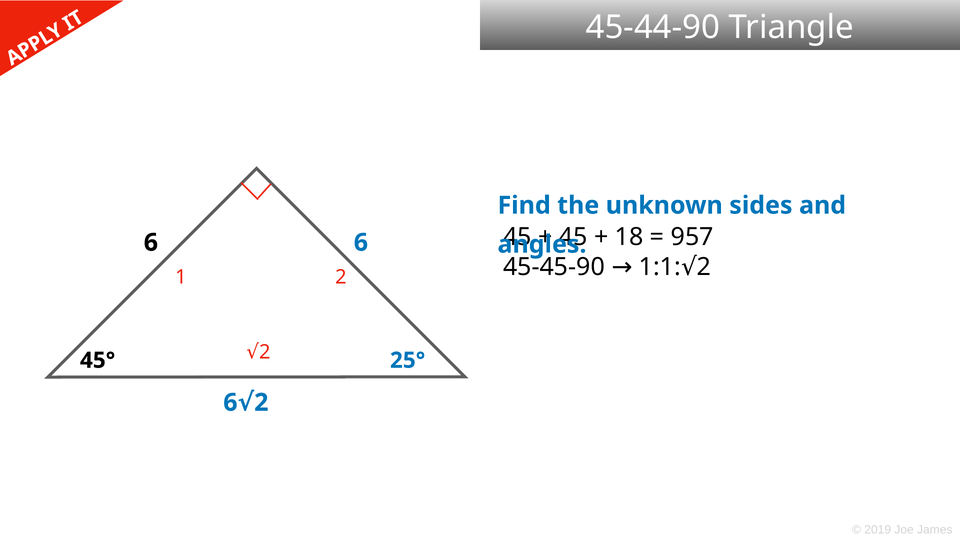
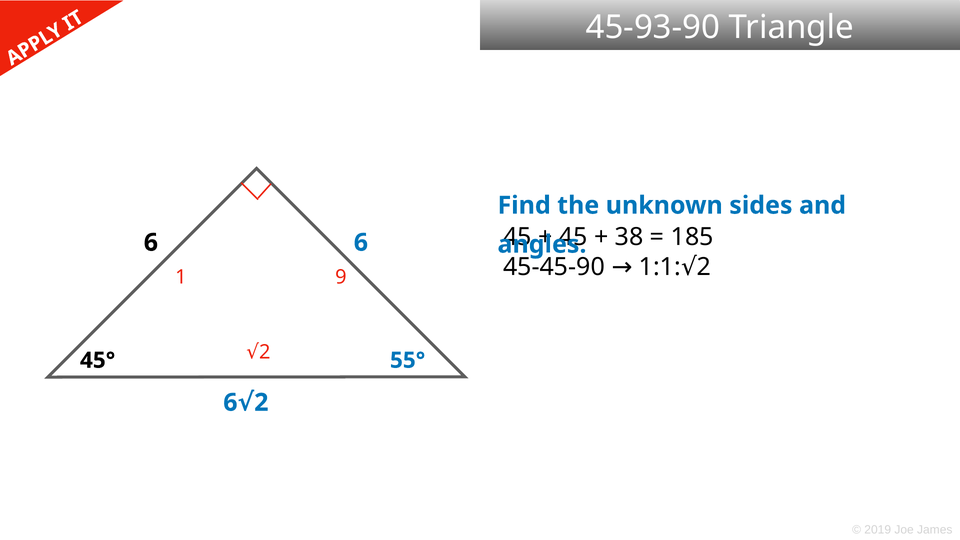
45-44-90: 45-44-90 -> 45-93-90 (653, 27)
18: 18 -> 38 (629, 237)
957: 957 -> 185 (692, 237)
1 2: 2 -> 9 (341, 277)
25°: 25° -> 55° (408, 360)
